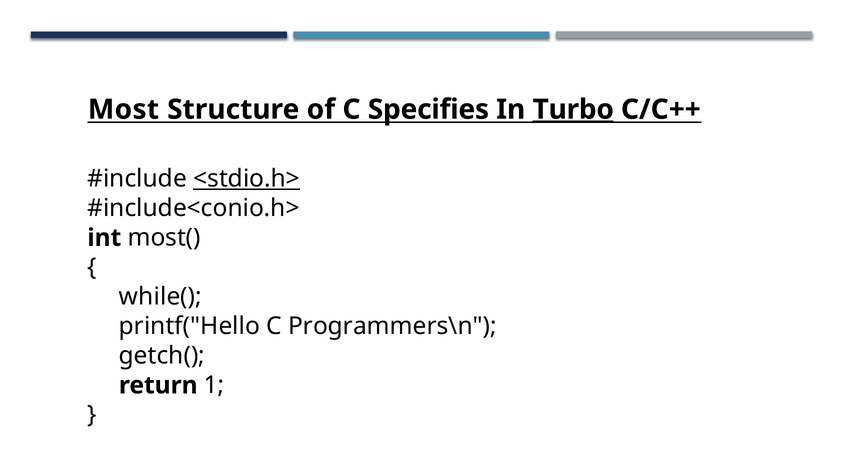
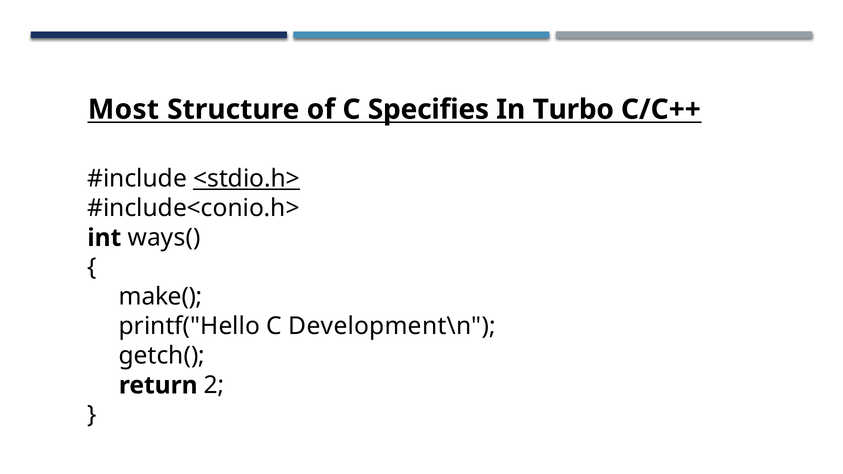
Turbo underline: present -> none (573, 110)
most(: most( -> ways( (164, 238)
while(: while( -> make( (161, 297)
Programmers\n: Programmers\n -> Development\n (392, 326)
1: 1 -> 2 (214, 385)
